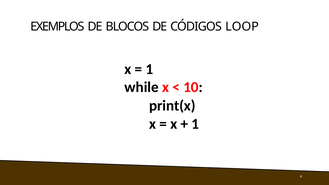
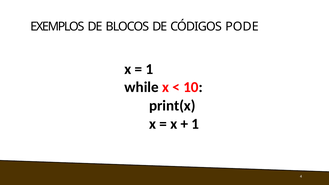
LOOP: LOOP -> PODE (242, 27)
